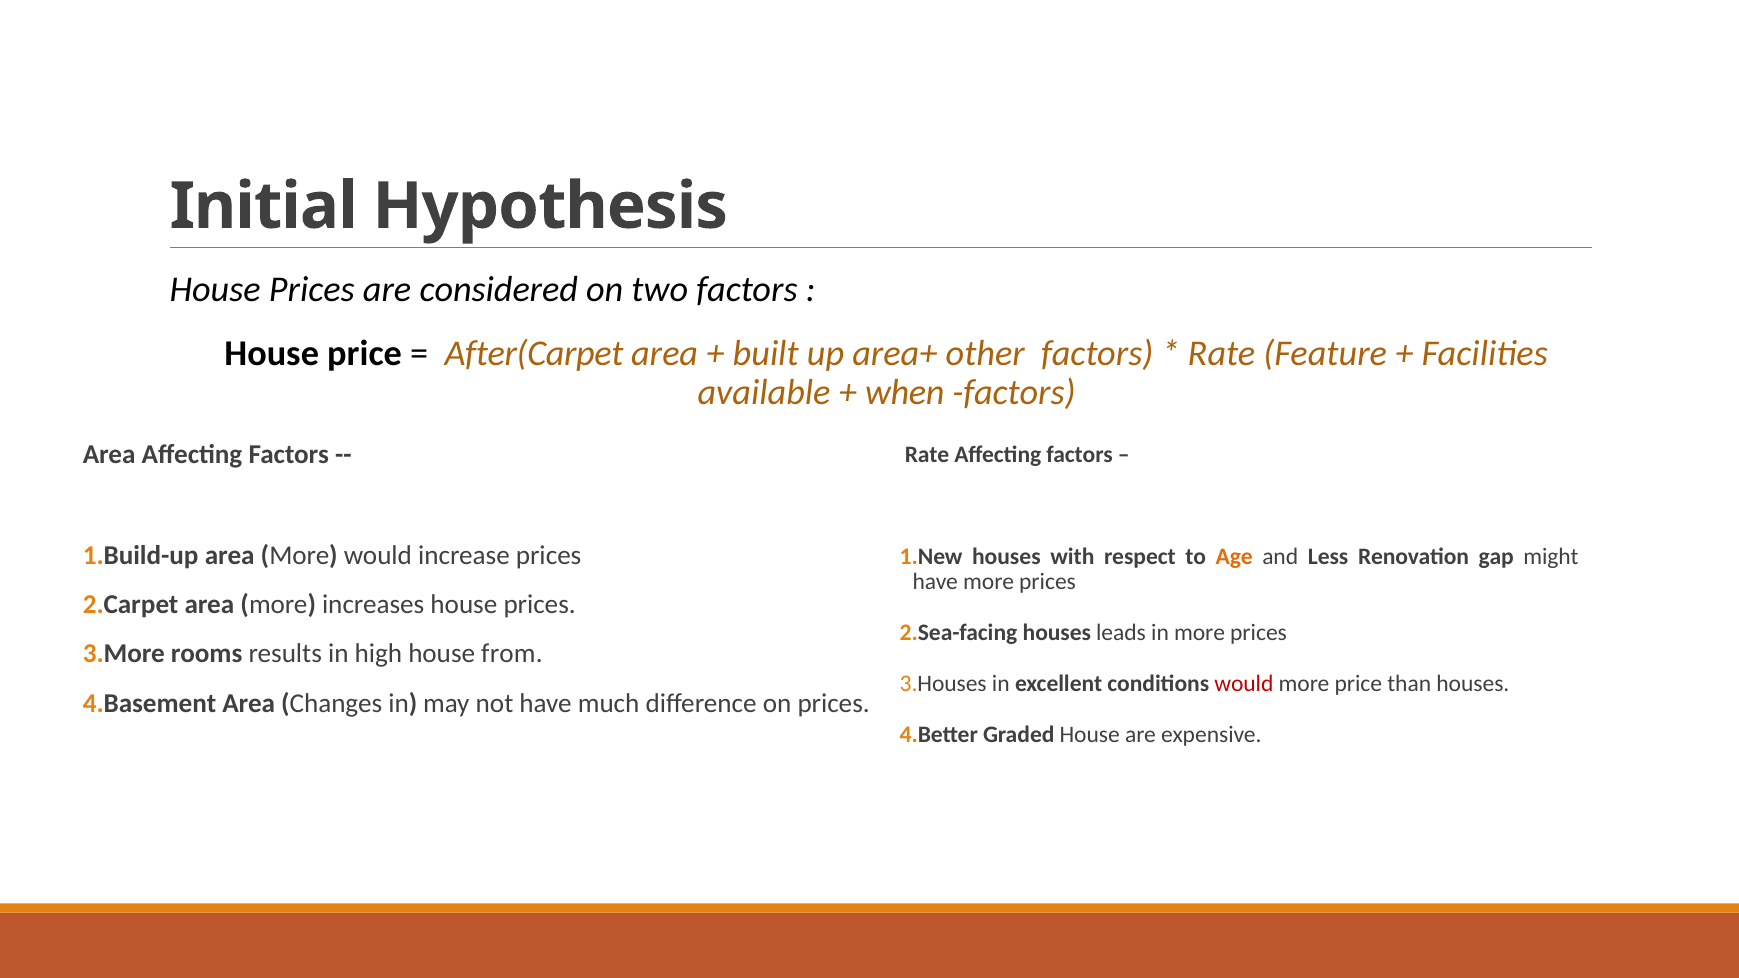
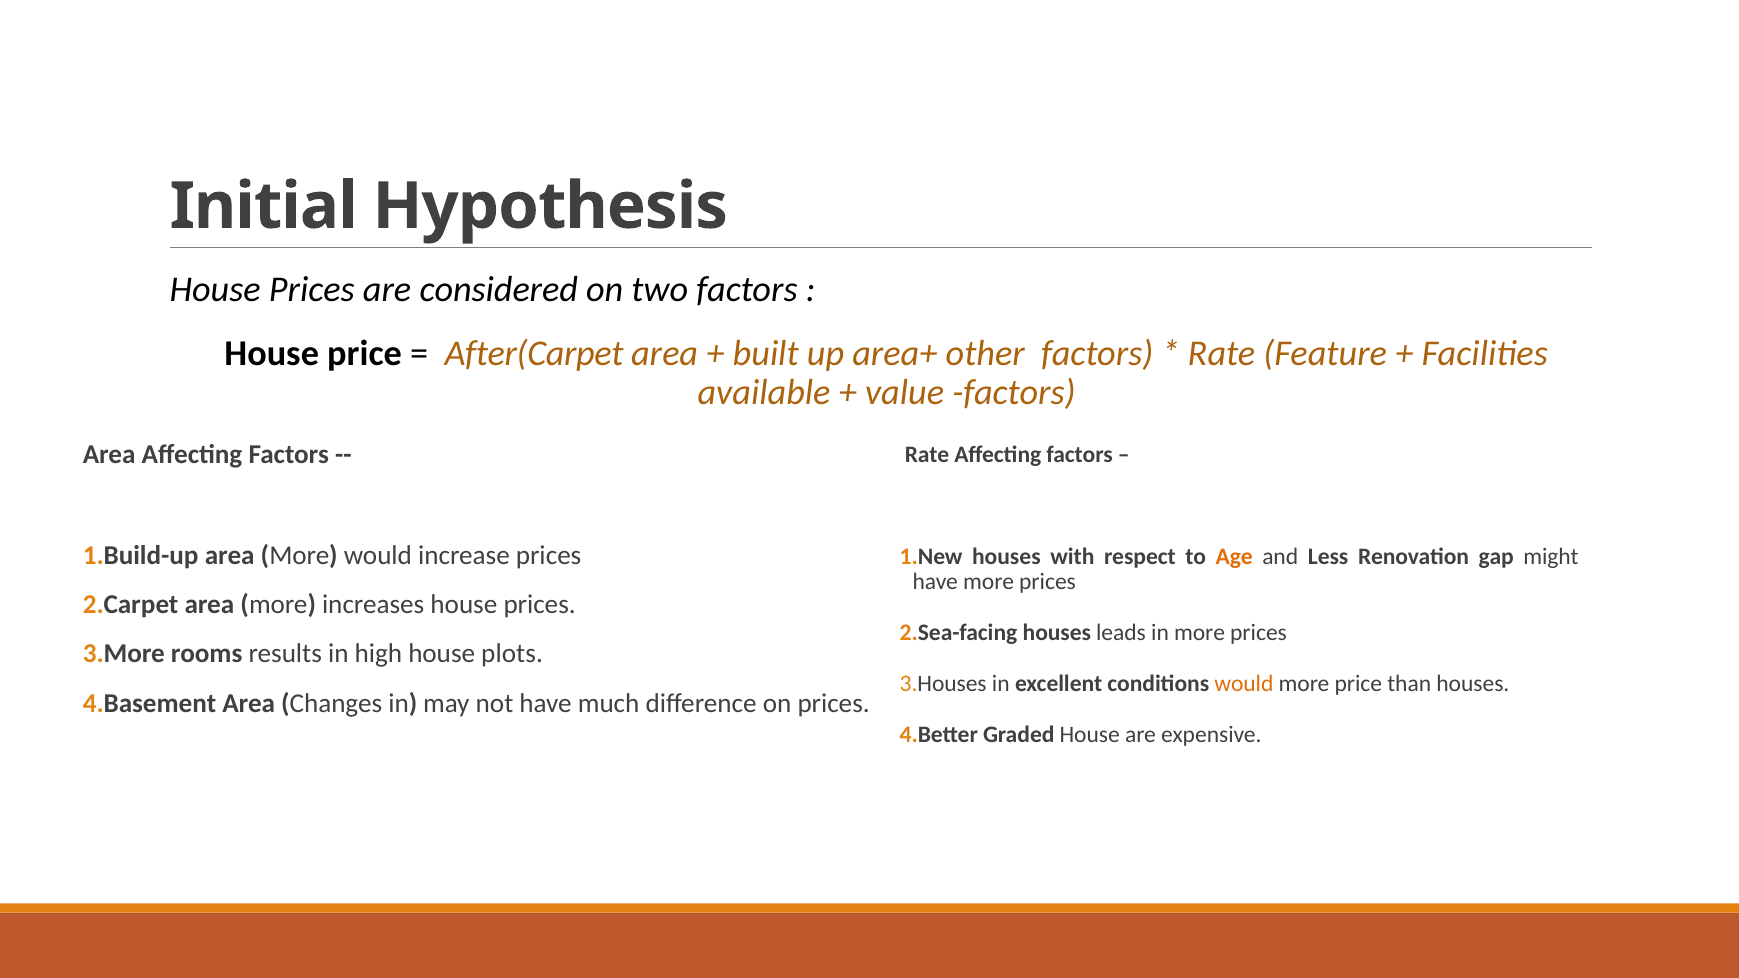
when: when -> value (905, 393)
from: from -> plots (512, 654)
would colour: red -> orange (1244, 684)
